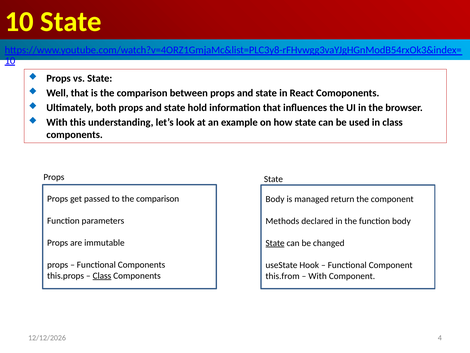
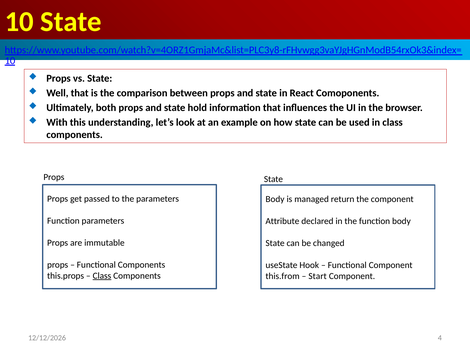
to the comparison: comparison -> parameters (158, 199)
Methods: Methods -> Attribute (282, 221)
State underline: present -> none (275, 243)
With: With -> Start (318, 276)
